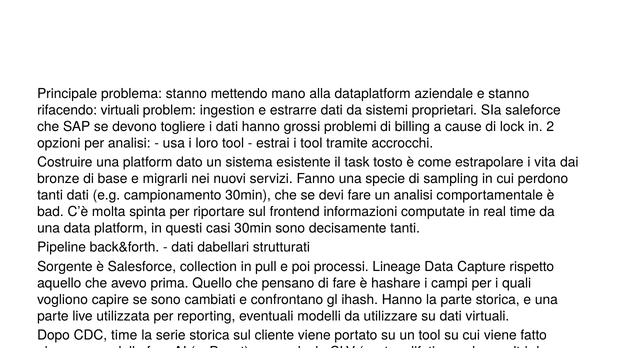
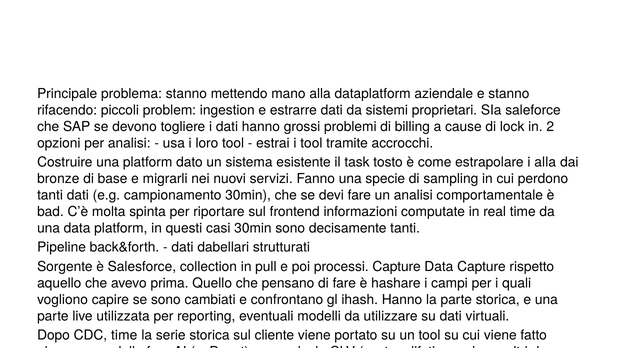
rifacendo virtuali: virtuali -> piccoli (120, 110)
i vita: vita -> alla (545, 162)
processi Lineage: Lineage -> Capture (397, 267)
